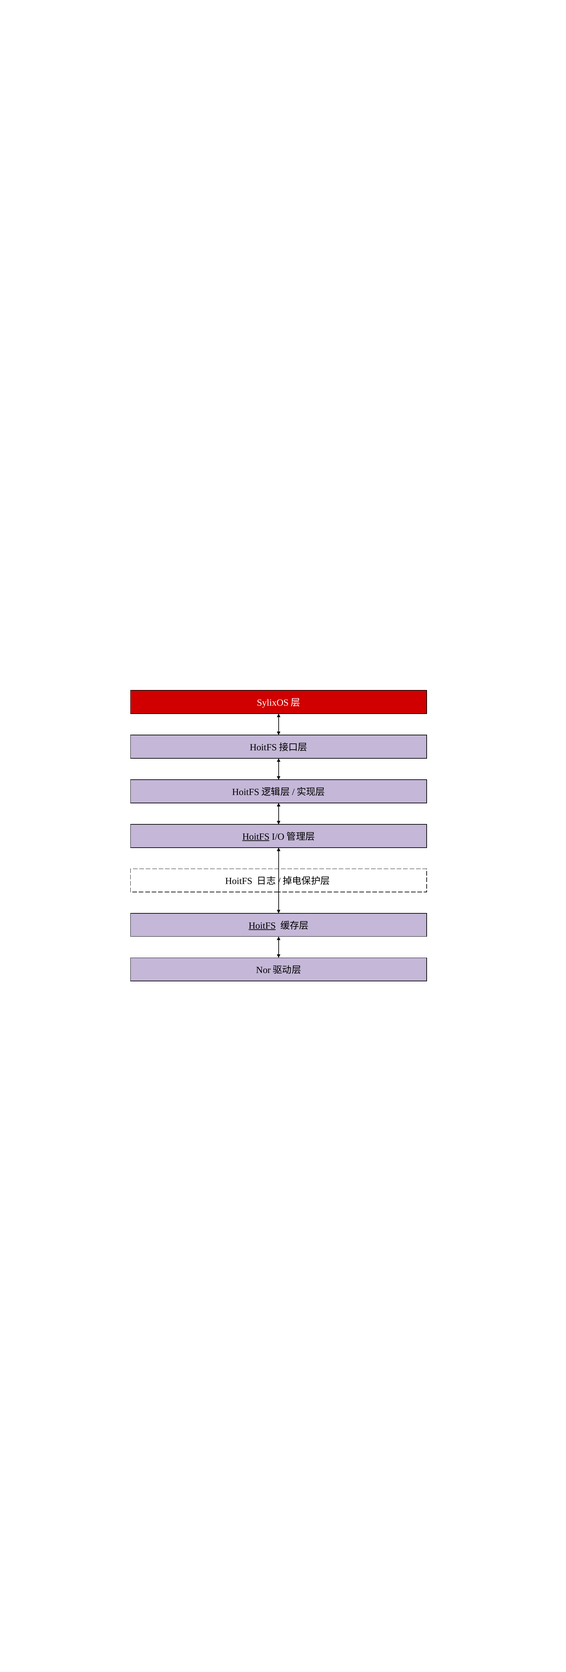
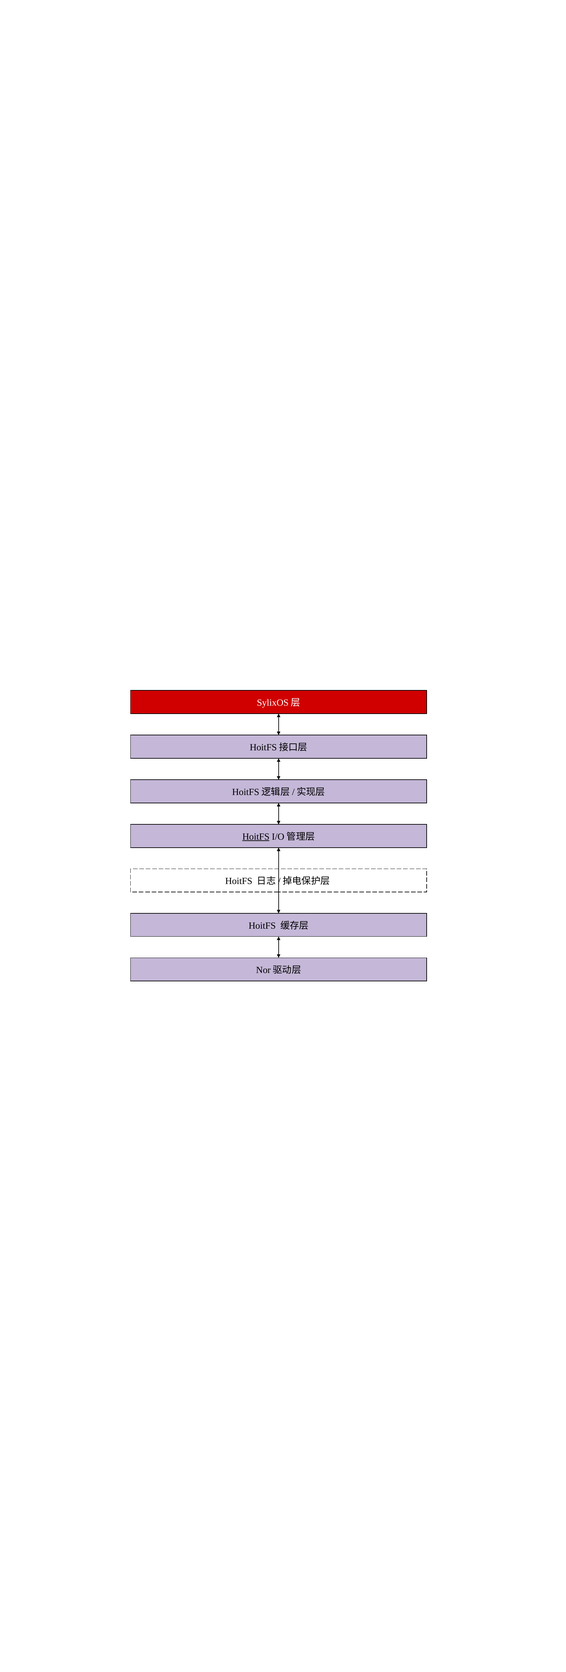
HoitFS underline: present -> none (262, 925)
